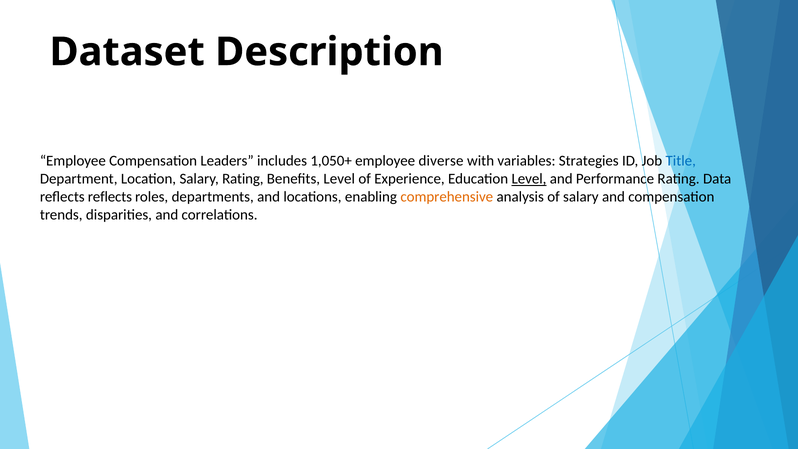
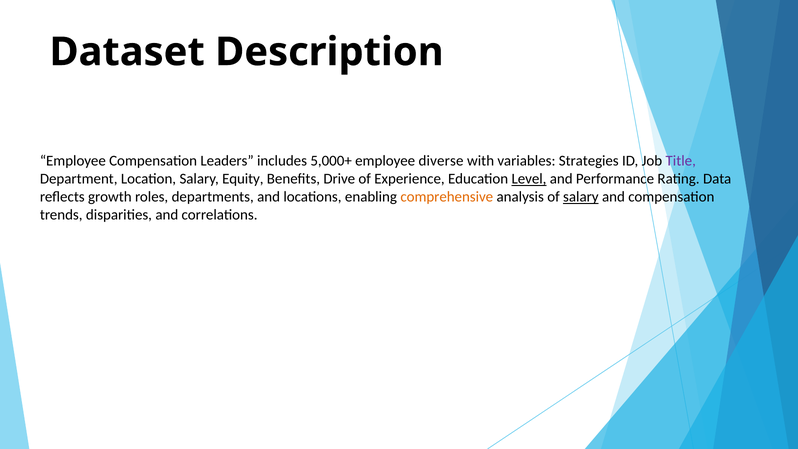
1,050+: 1,050+ -> 5,000+ (331, 161)
Title colour: blue -> purple (681, 161)
Salary Rating: Rating -> Equity (243, 179)
Benefits Level: Level -> Drive (339, 179)
reflects reflects: reflects -> growth (110, 197)
salary underline: none -> present (581, 197)
